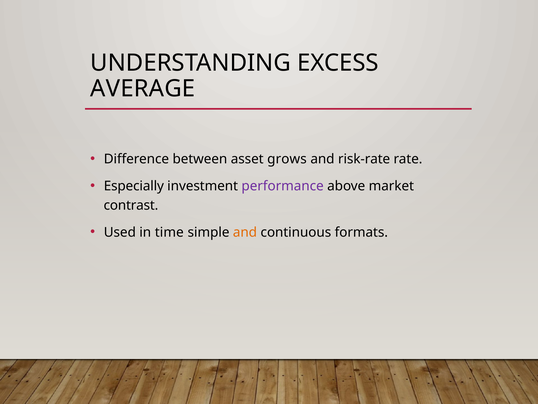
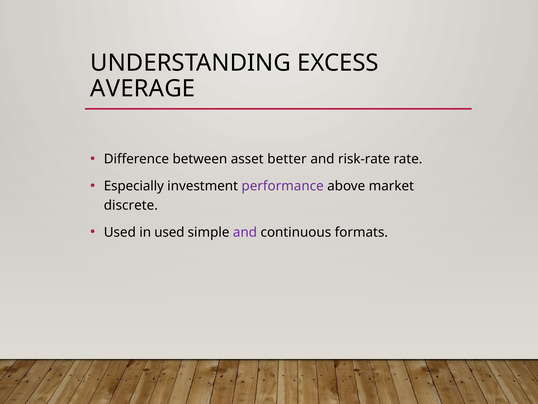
grows: grows -> better (287, 159)
contrast: contrast -> discrete (131, 205)
in time: time -> used (169, 232)
and colour: orange -> purple (245, 232)
